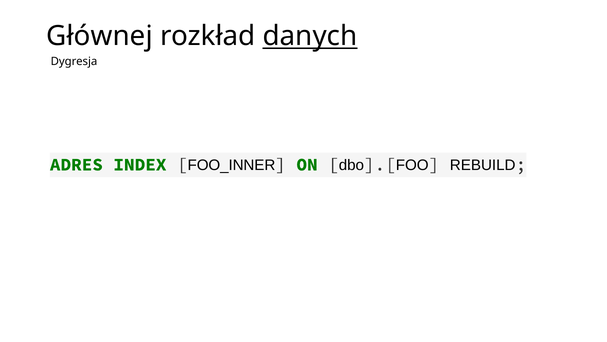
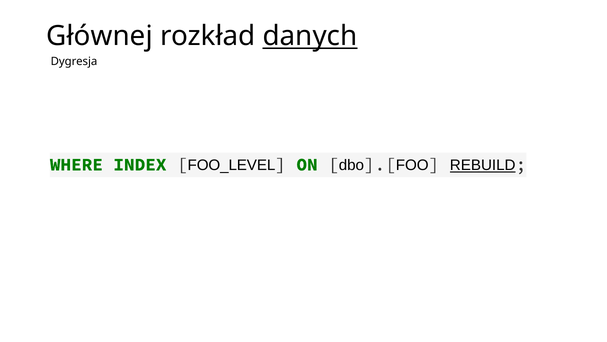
ADRES: ADRES -> WHERE (76, 164)
FOO_INNER: FOO_INNER -> FOO_LEVEL (231, 165)
REBUILD underline: none -> present (483, 165)
